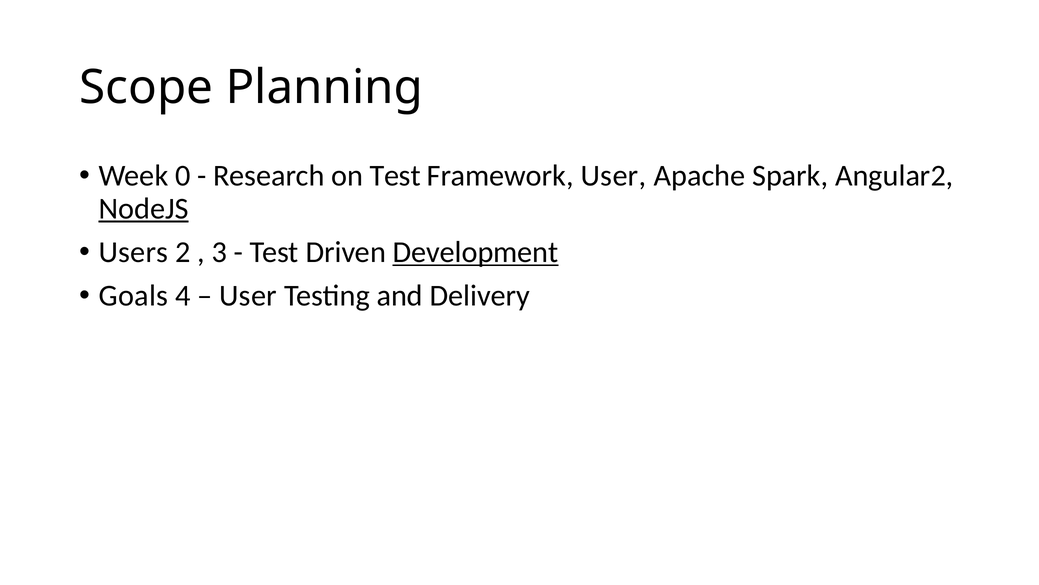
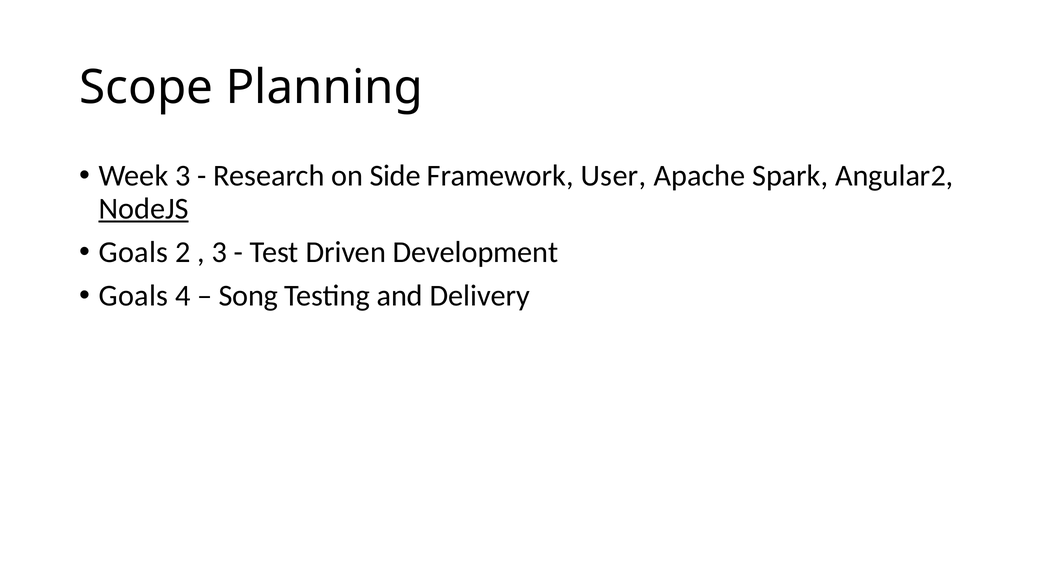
Week 0: 0 -> 3 (183, 176)
on Test: Test -> Side (395, 176)
Users: Users -> Goals (133, 252)
Development underline: present -> none (476, 252)
User: User -> Song (248, 296)
